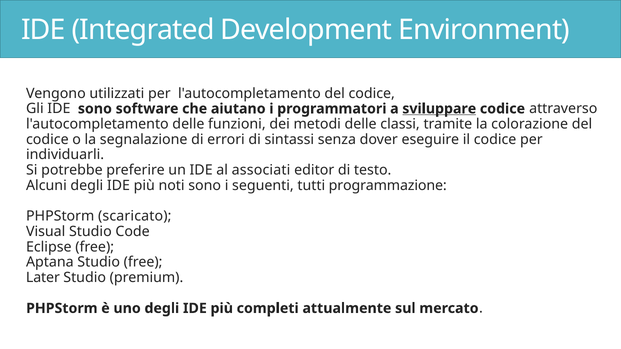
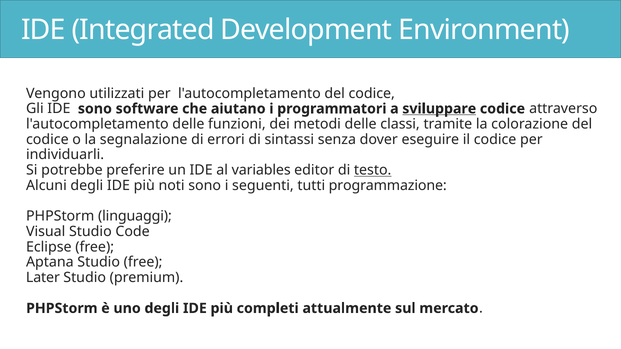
associati: associati -> variables (261, 170)
testo underline: none -> present (373, 170)
scaricato: scaricato -> linguaggi (135, 216)
